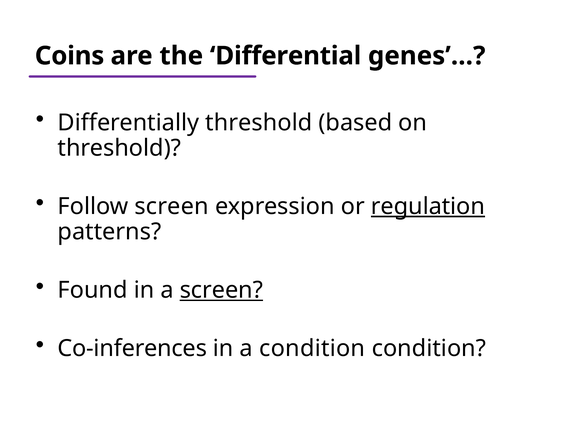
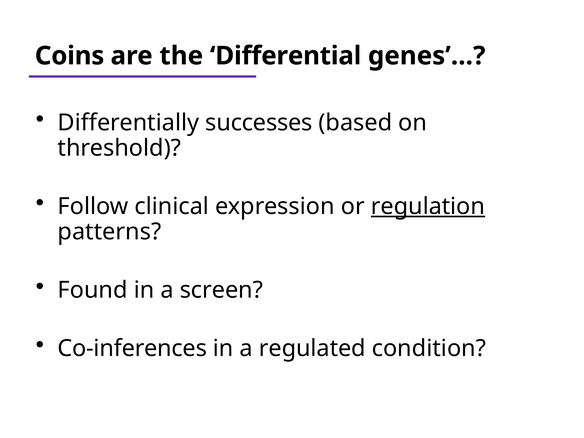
Differentially threshold: threshold -> successes (259, 123)
Follow screen: screen -> clinical (172, 206)
screen underline: present -> none (221, 290)
a condition: condition -> regulated (312, 348)
